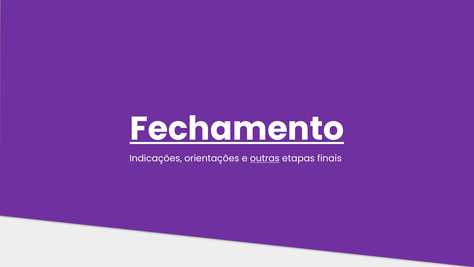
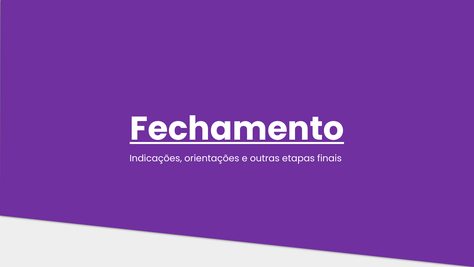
outras underline: present -> none (265, 158)
